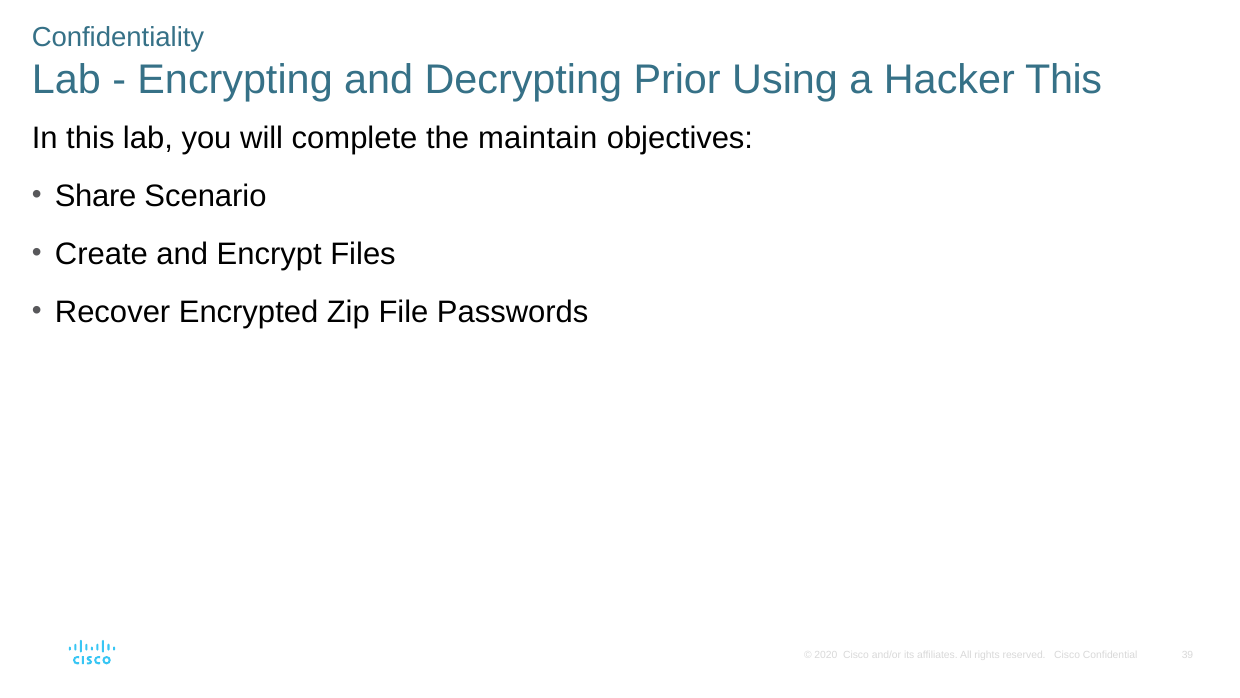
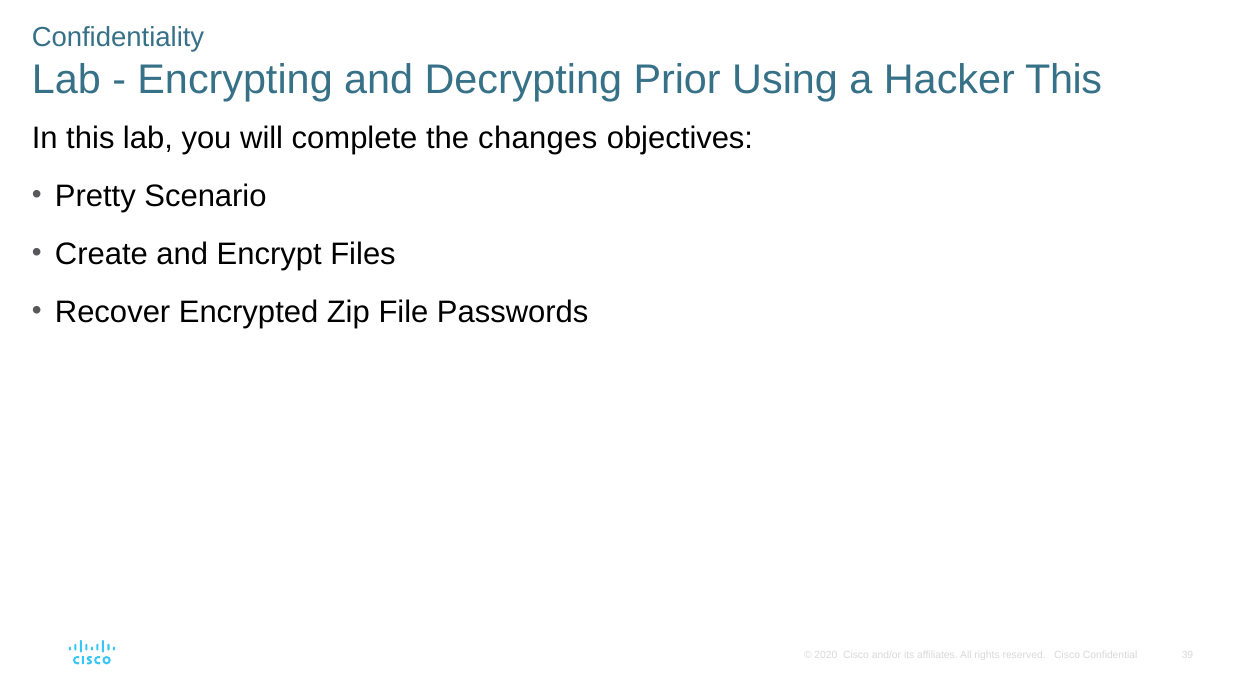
maintain: maintain -> changes (538, 138)
Share: Share -> Pretty (95, 196)
